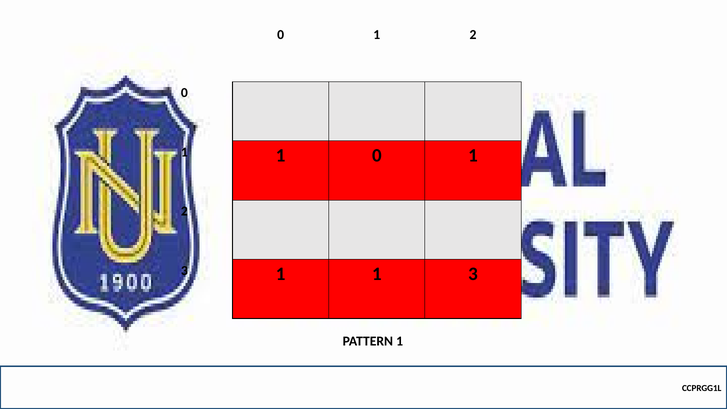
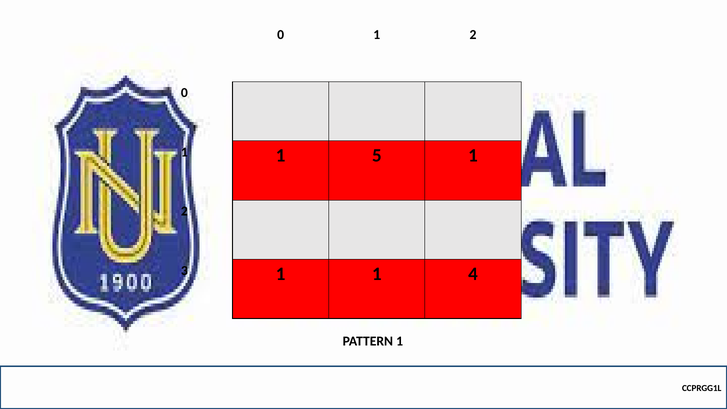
1 0: 0 -> 5 (377, 155)
1 3: 3 -> 4 (473, 274)
